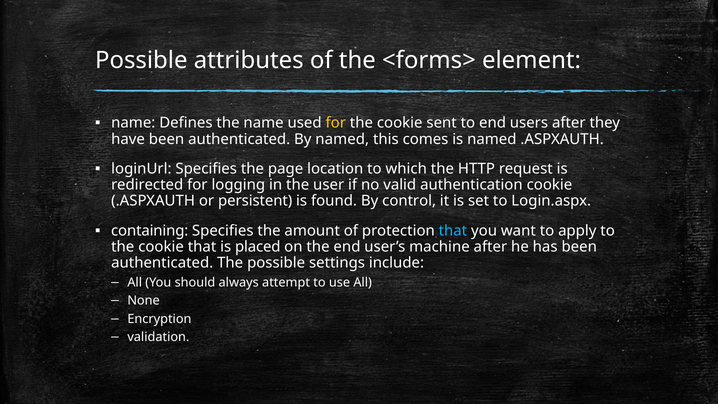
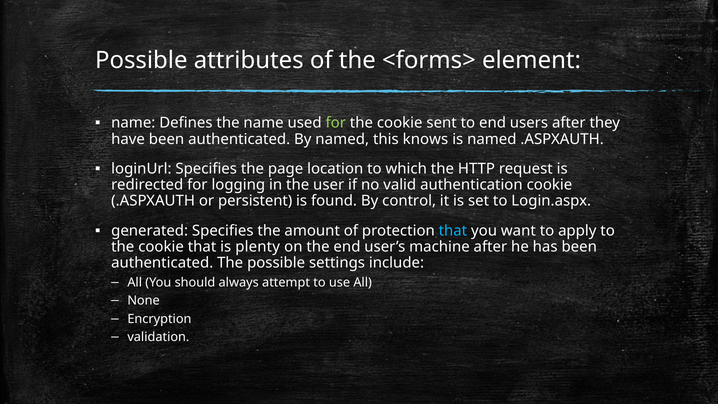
for colour: yellow -> light green (336, 123)
comes: comes -> knows (425, 139)
containing: containing -> generated (150, 231)
placed: placed -> plenty (258, 247)
